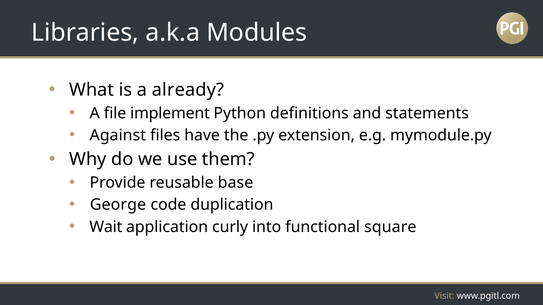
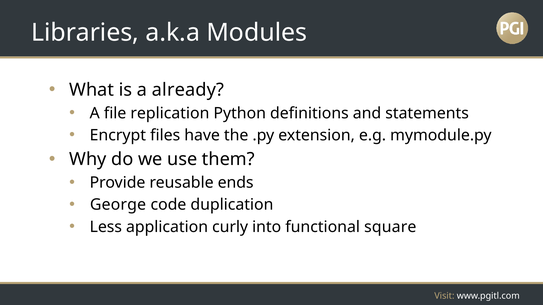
implement: implement -> replication (170, 113)
Against: Against -> Encrypt (118, 135)
base: base -> ends (236, 183)
Wait: Wait -> Less (106, 227)
